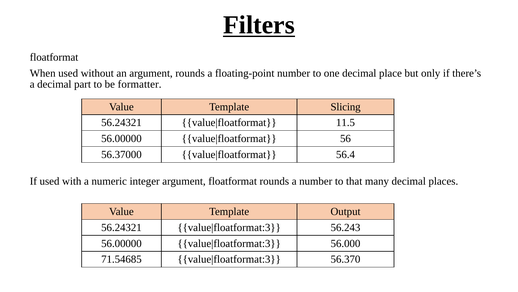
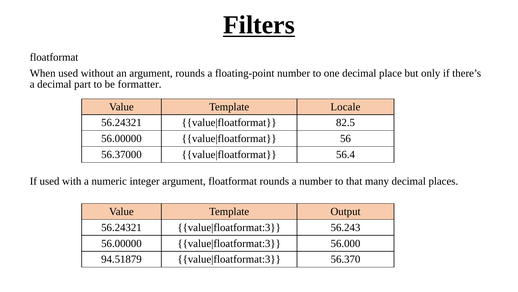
Slicing: Slicing -> Locale (345, 107)
11.5: 11.5 -> 82.5 (346, 122)
71.54685: 71.54685 -> 94.51879 (121, 259)
